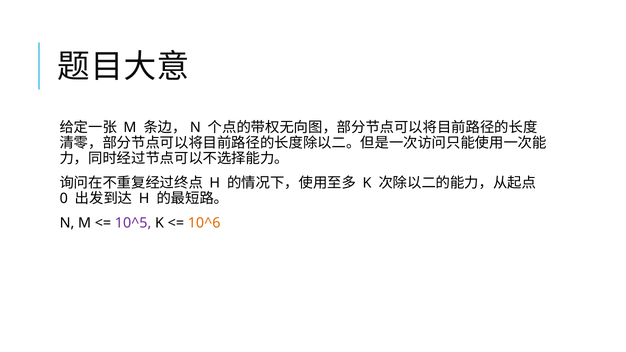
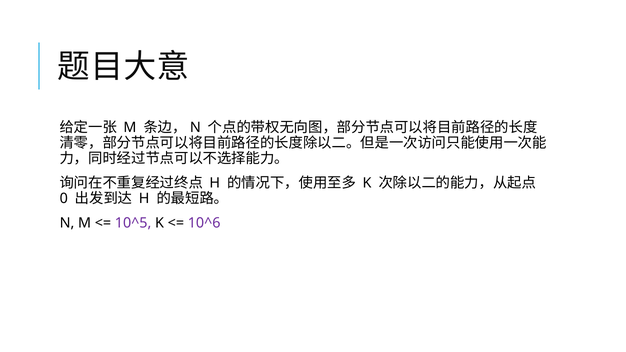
10^6 colour: orange -> purple (204, 223)
